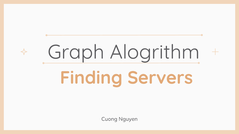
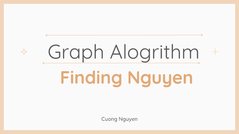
Finding Servers: Servers -> Nguyen (160, 78)
